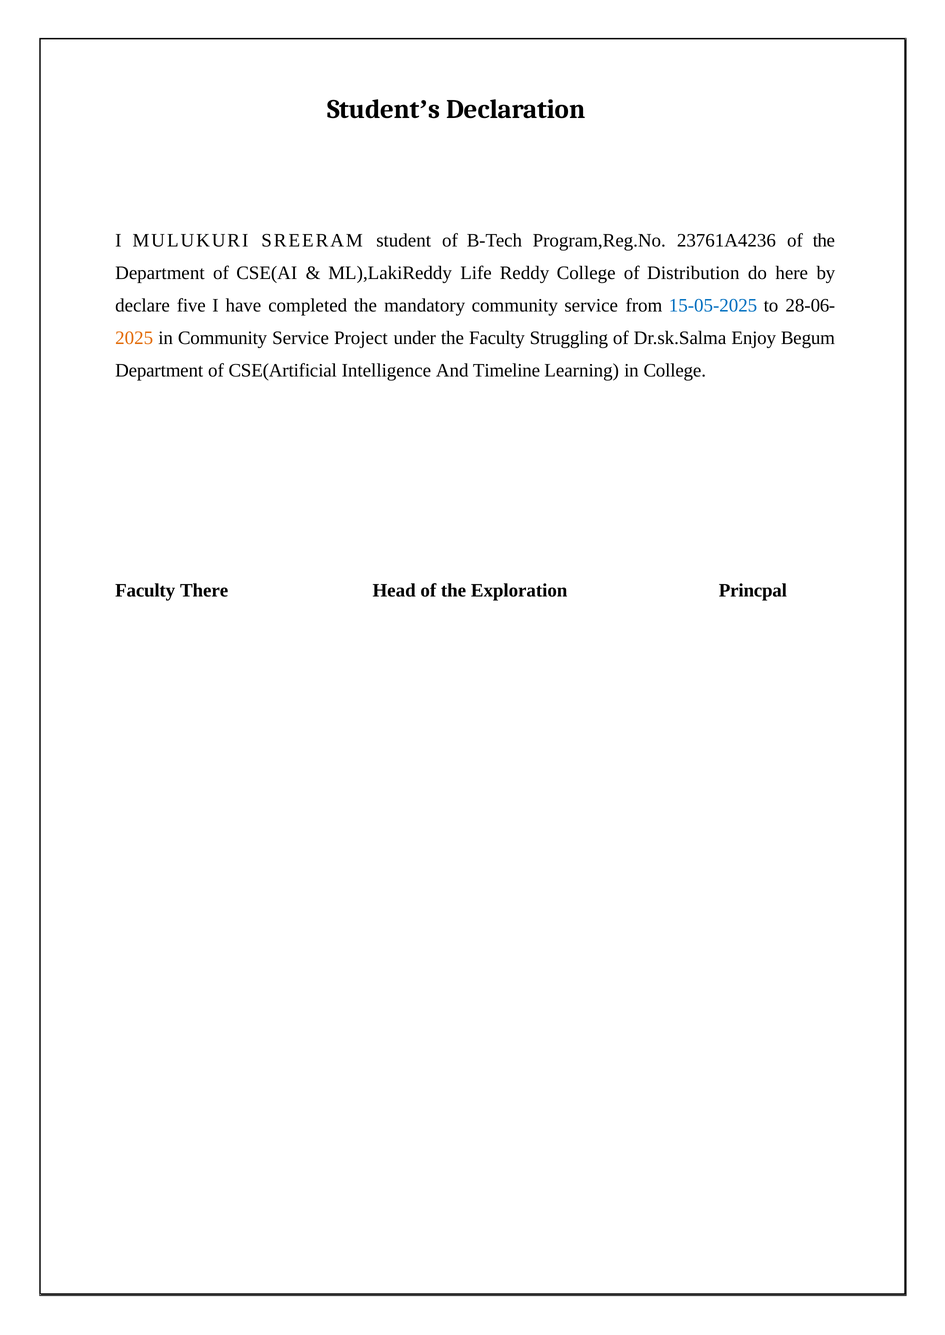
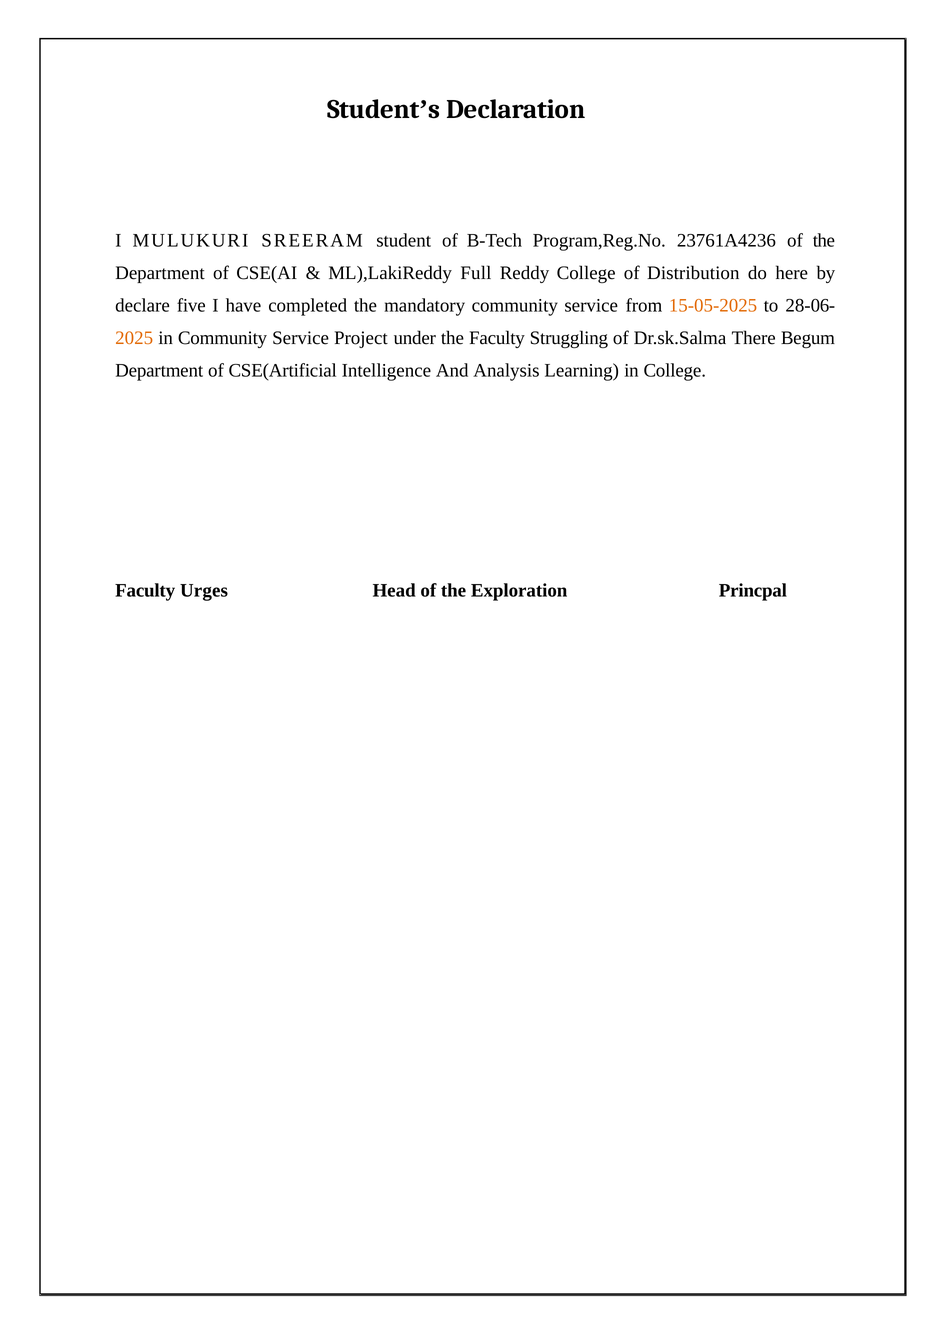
Life: Life -> Full (476, 273)
15-05-2025 colour: blue -> orange (713, 305)
Enjoy: Enjoy -> There (754, 338)
Timeline: Timeline -> Analysis (506, 371)
There: There -> Urges (204, 590)
